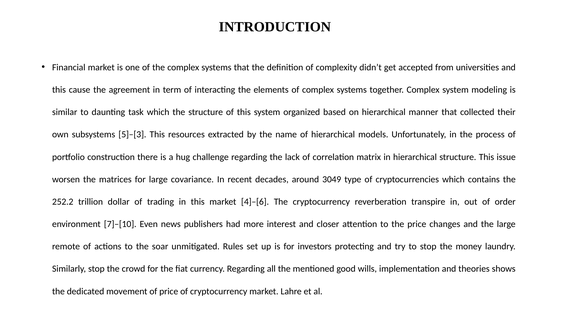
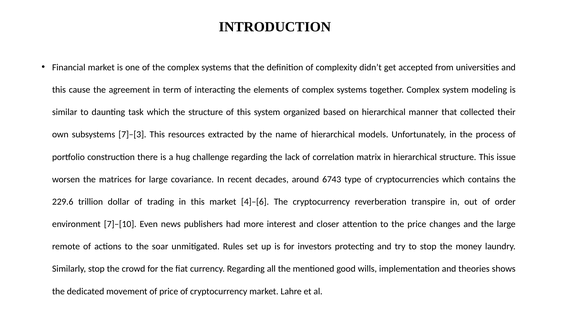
5]–[3: 5]–[3 -> 7]–[3 (132, 135)
3049: 3049 -> 6743 (332, 180)
252.2: 252.2 -> 229.6 (63, 202)
